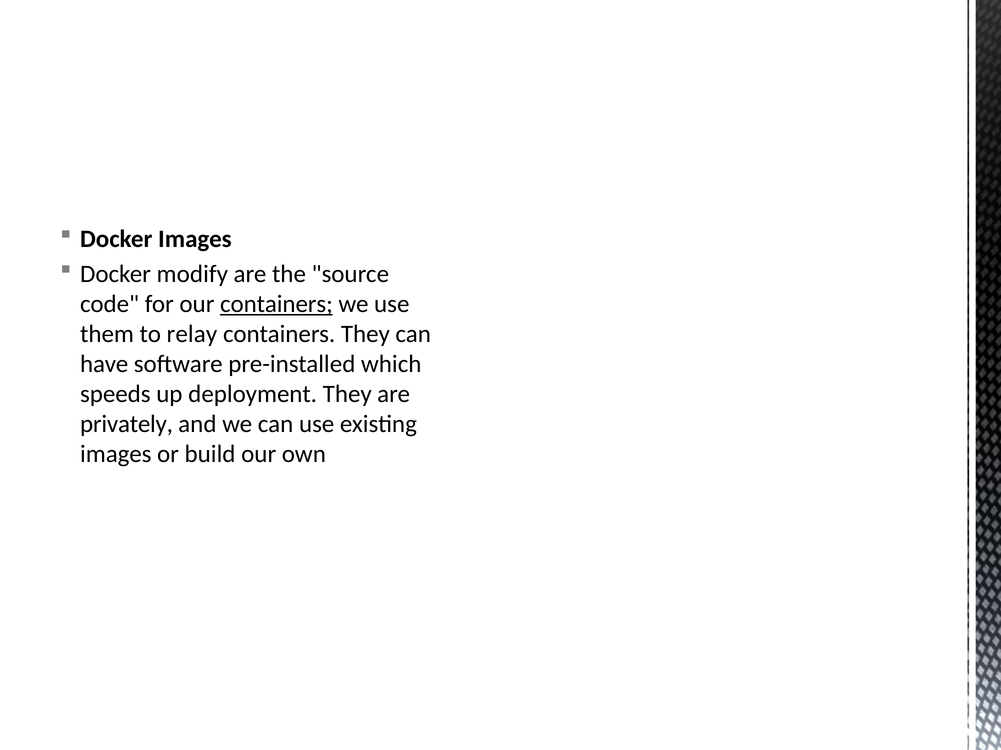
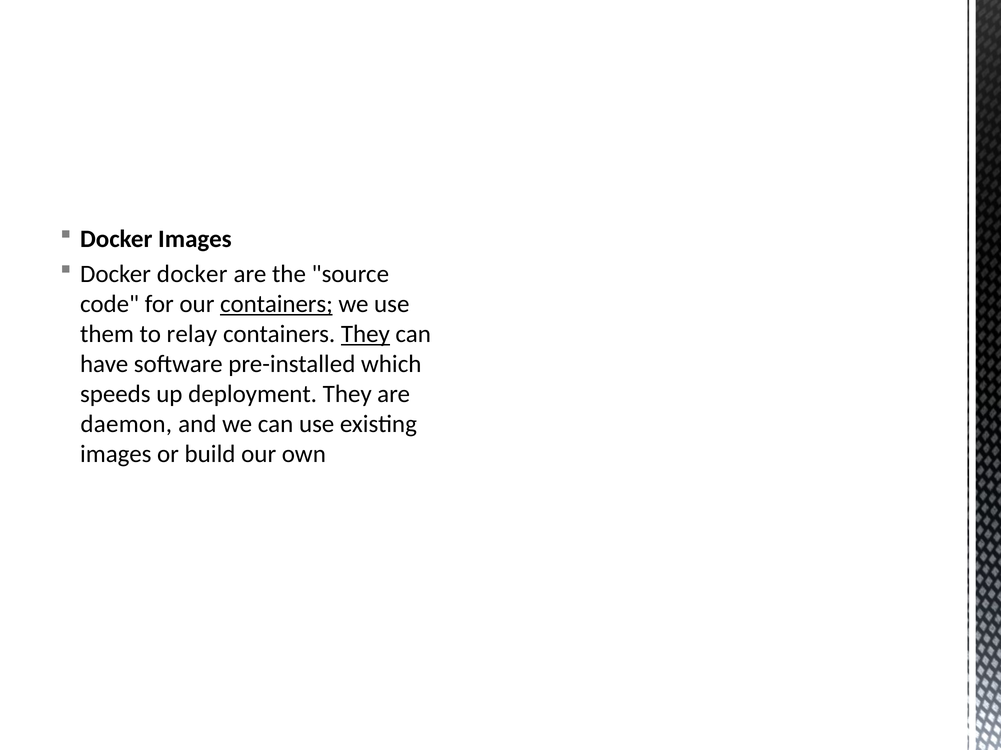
Docker modify: modify -> docker (192, 275)
They underline: none -> present (365, 335)
privately: privately -> daemon (126, 425)
